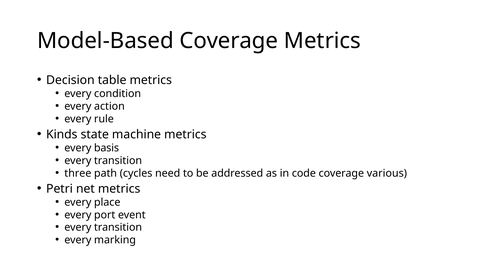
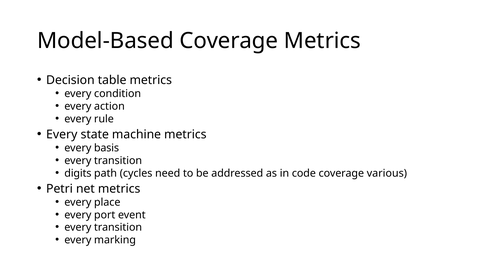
Kinds: Kinds -> Every (62, 134)
three: three -> digits (78, 173)
